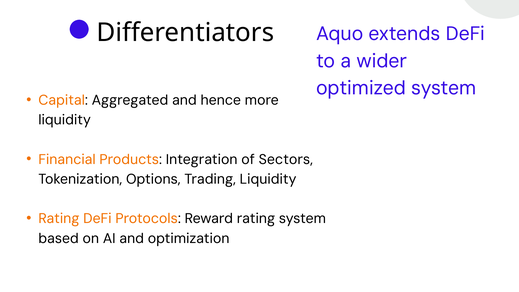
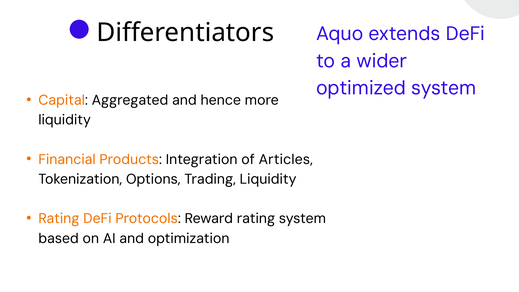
Sectors: Sectors -> Articles (286, 159)
